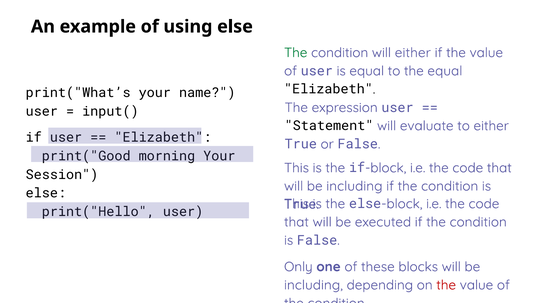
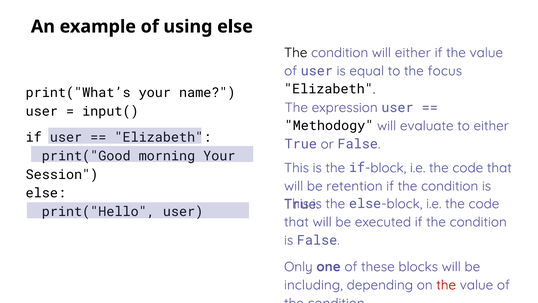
The colour: green -> black (296, 53)
the equal: equal -> focus (445, 71)
Statement: Statement -> Methodogy (329, 126)
including: including -> retention (354, 186)
